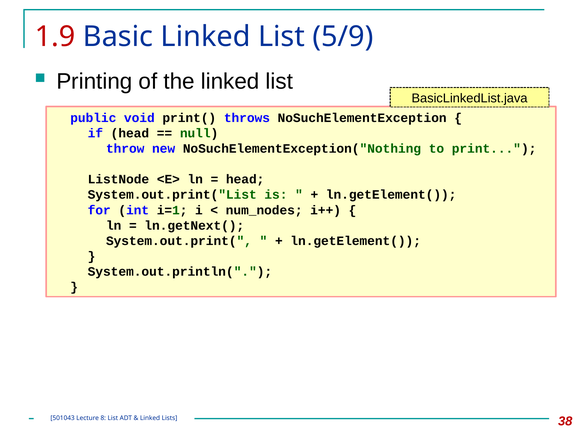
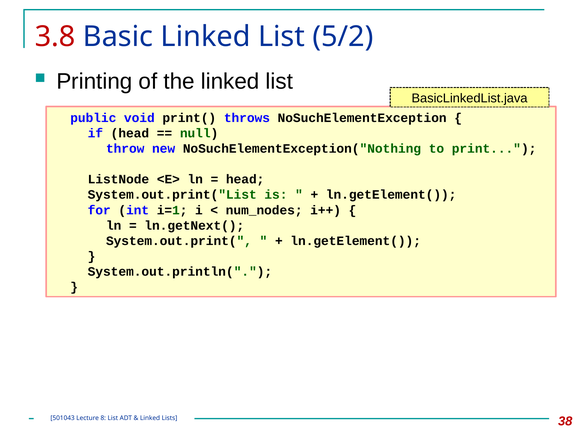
1.9: 1.9 -> 3.8 (55, 37)
5/9: 5/9 -> 5/2 (343, 37)
